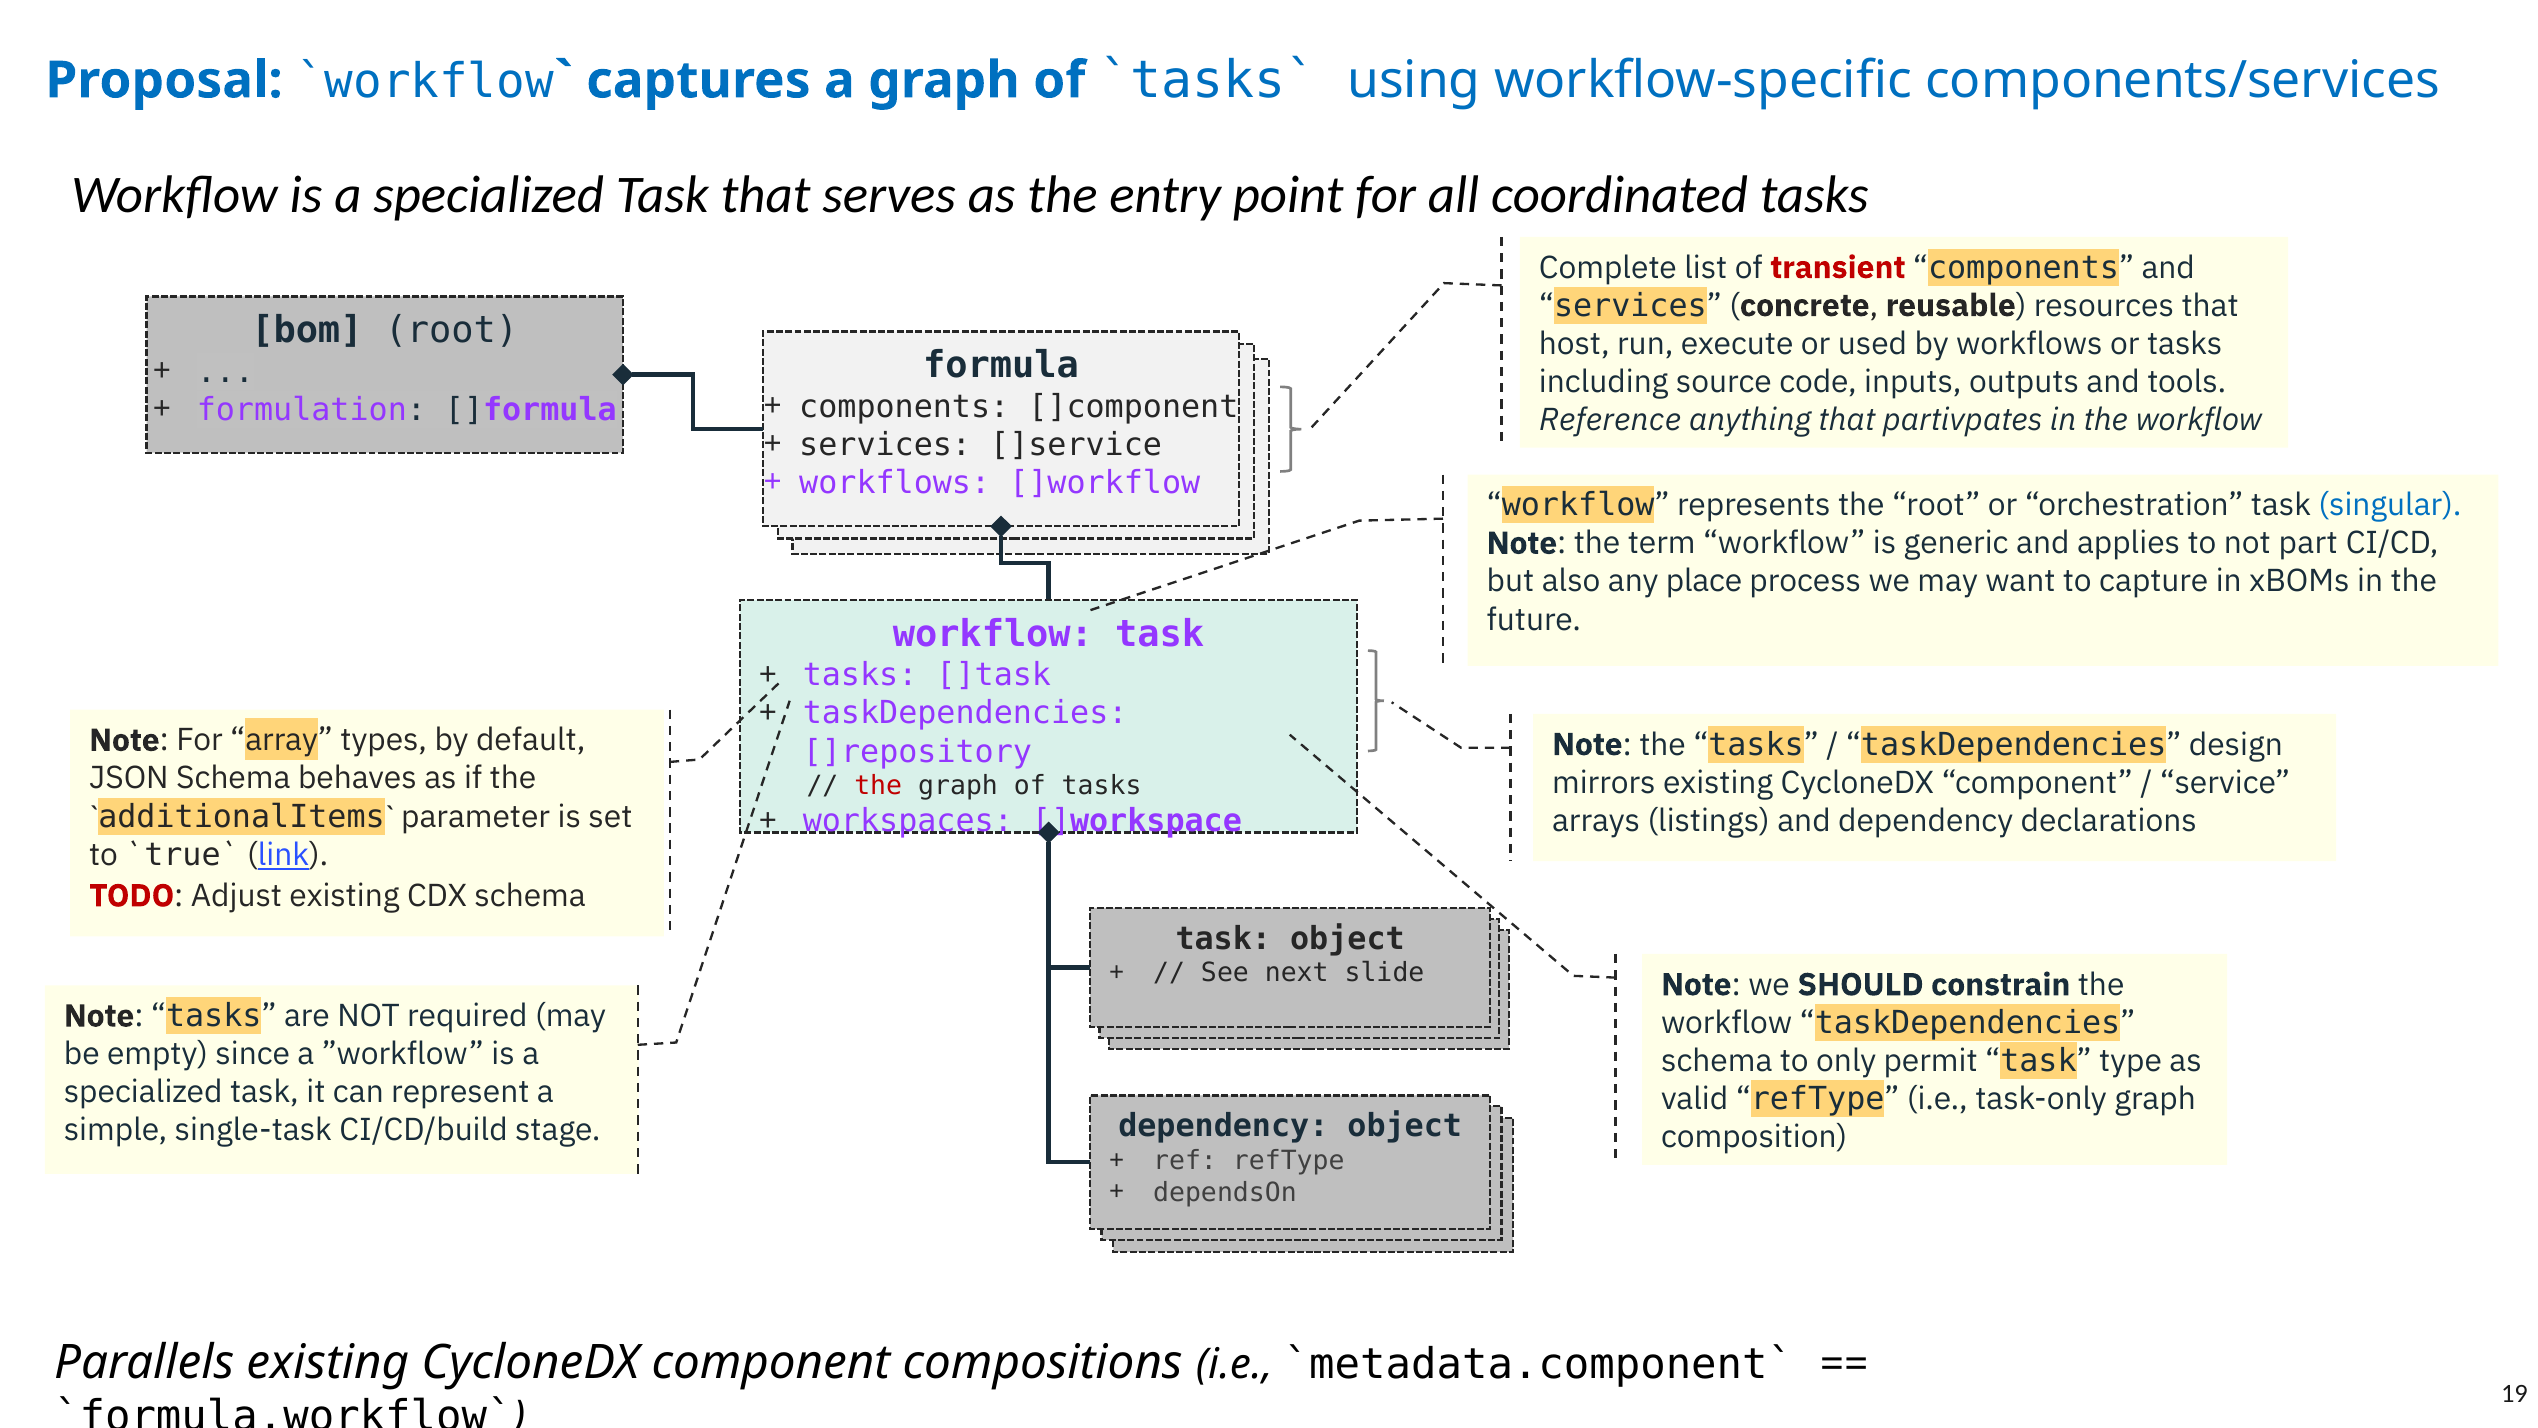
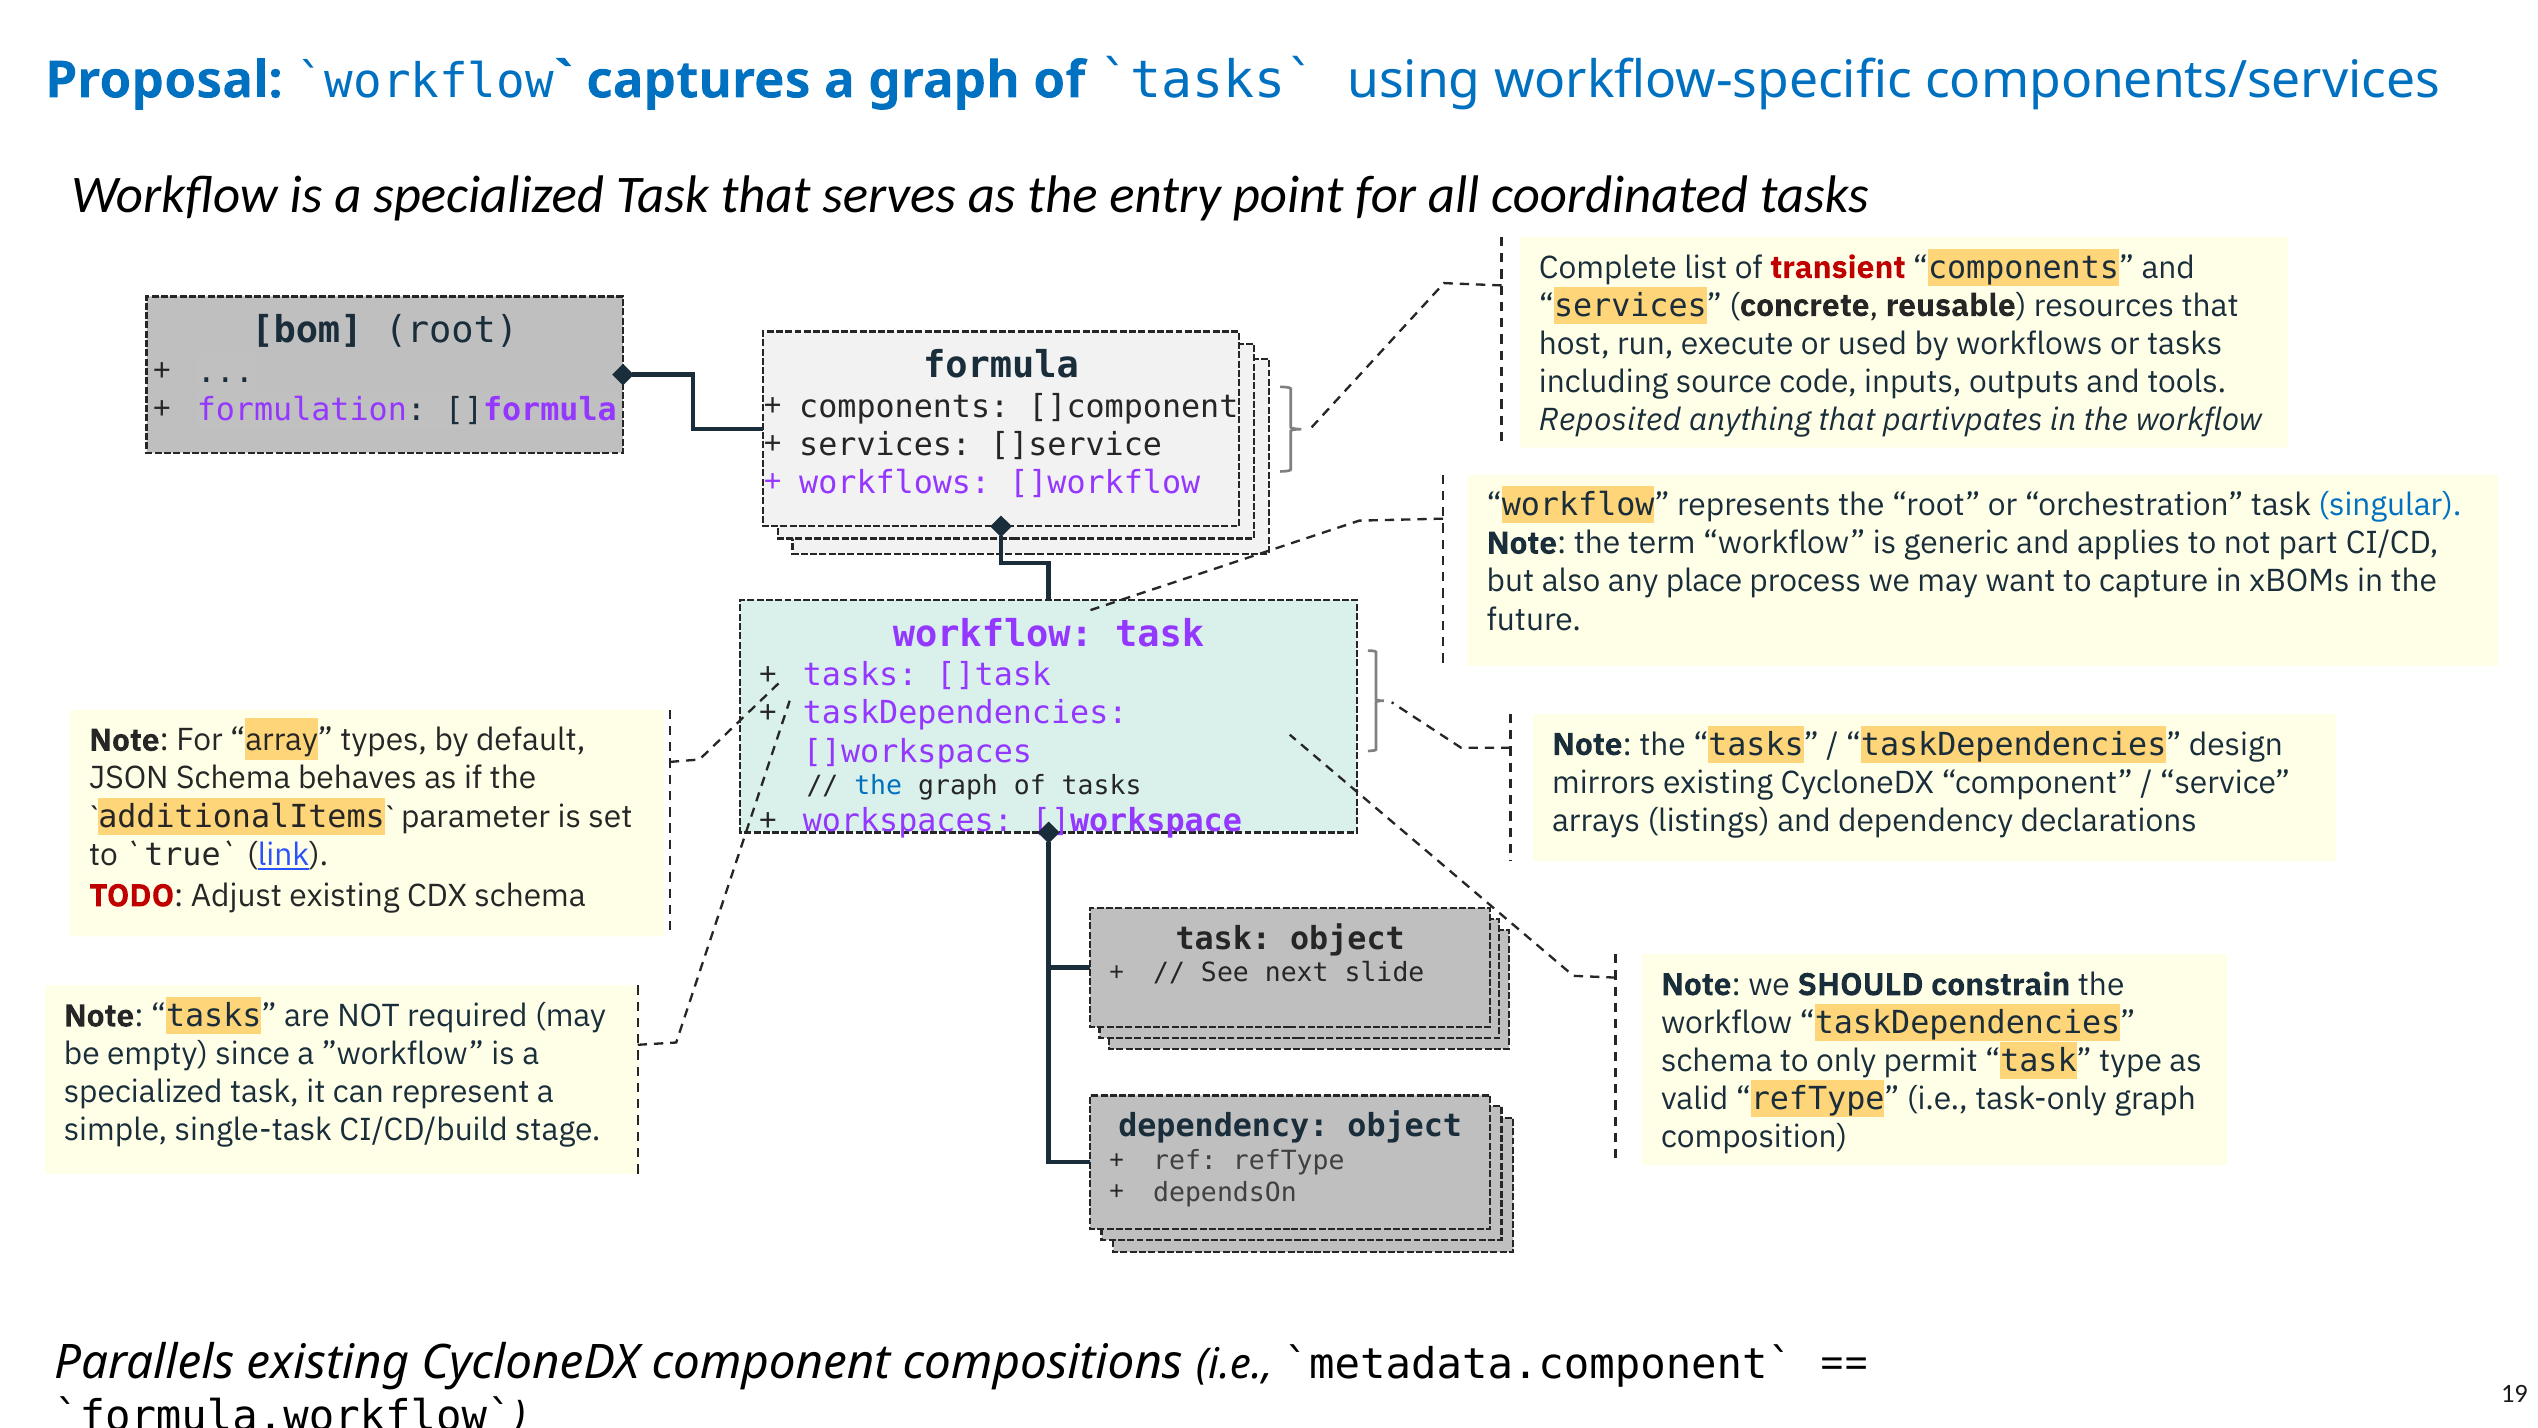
Reference: Reference -> Reposited (1610, 420)
]repository: ]repository -> ]workspaces (917, 751)
the colour: red -> blue (878, 786)
